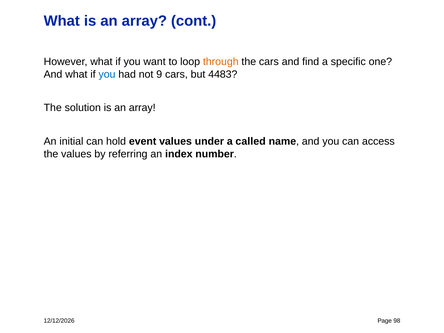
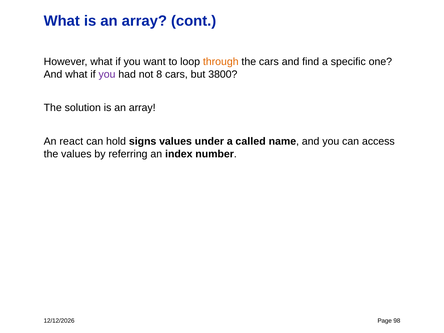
you colour: blue -> purple (107, 74)
9: 9 -> 8 (159, 74)
4483: 4483 -> 3800 (223, 74)
initial: initial -> react (71, 141)
event: event -> signs (143, 141)
